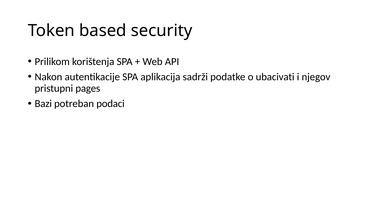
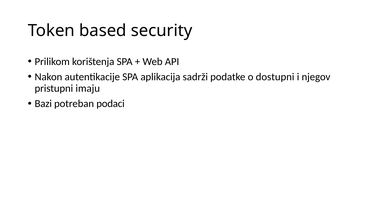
ubacivati: ubacivati -> dostupni (275, 77)
pages: pages -> imaju (88, 89)
